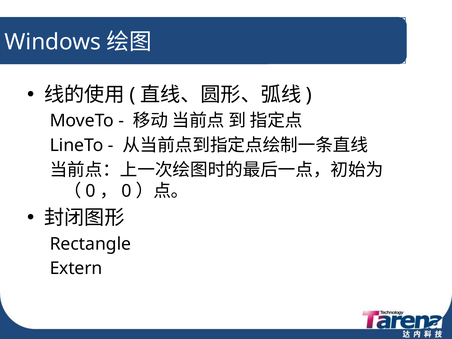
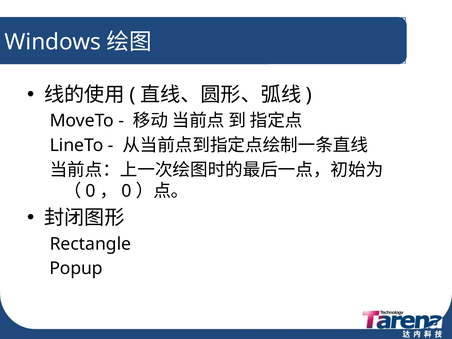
Extern: Extern -> Popup (76, 269)
